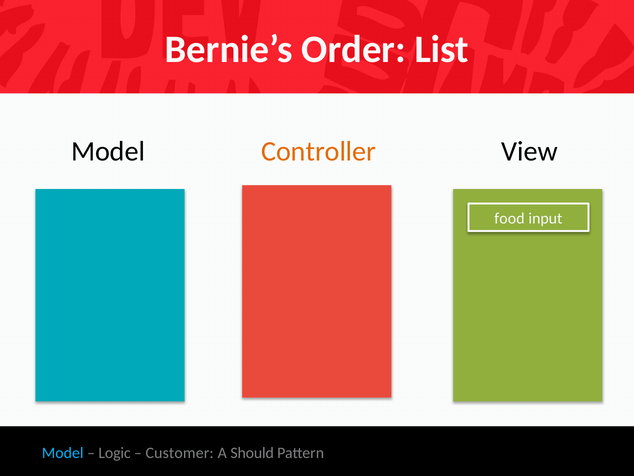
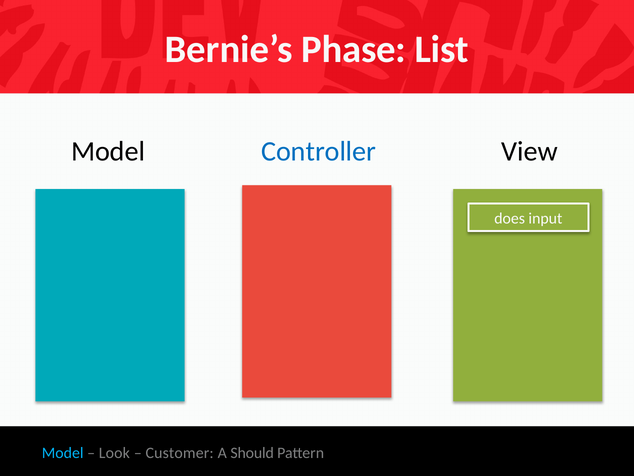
Order: Order -> Phase (354, 50)
Controller colour: orange -> blue (319, 151)
food: food -> does (510, 218)
Logic: Logic -> Look (114, 452)
